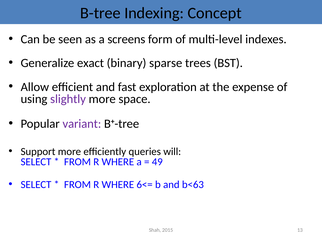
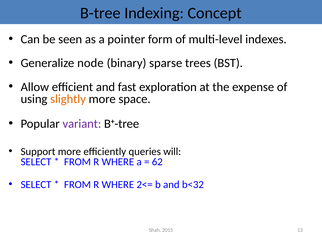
screens: screens -> pointer (126, 39)
exact: exact -> node (90, 63)
slightly colour: purple -> orange (68, 99)
49: 49 -> 62 (157, 162)
6<=: 6<= -> 2<= (145, 185)
b<63: b<63 -> b<32 (193, 185)
